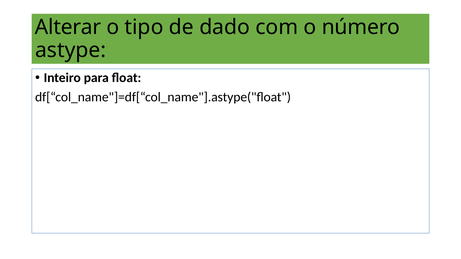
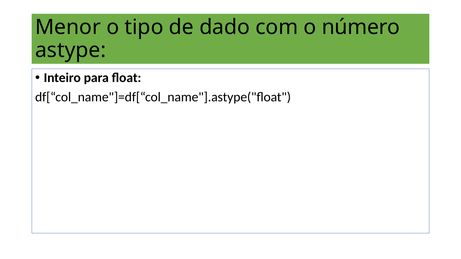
Alterar: Alterar -> Menor (68, 27)
